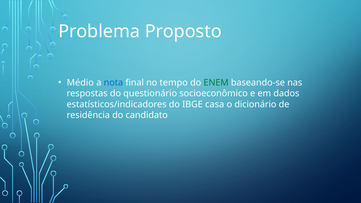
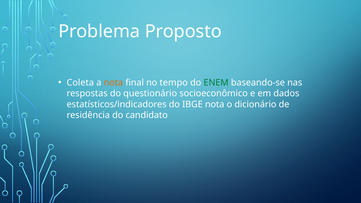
Médio: Médio -> Coleta (80, 83)
nota colour: blue -> orange (113, 83)
IBGE casa: casa -> nota (215, 104)
